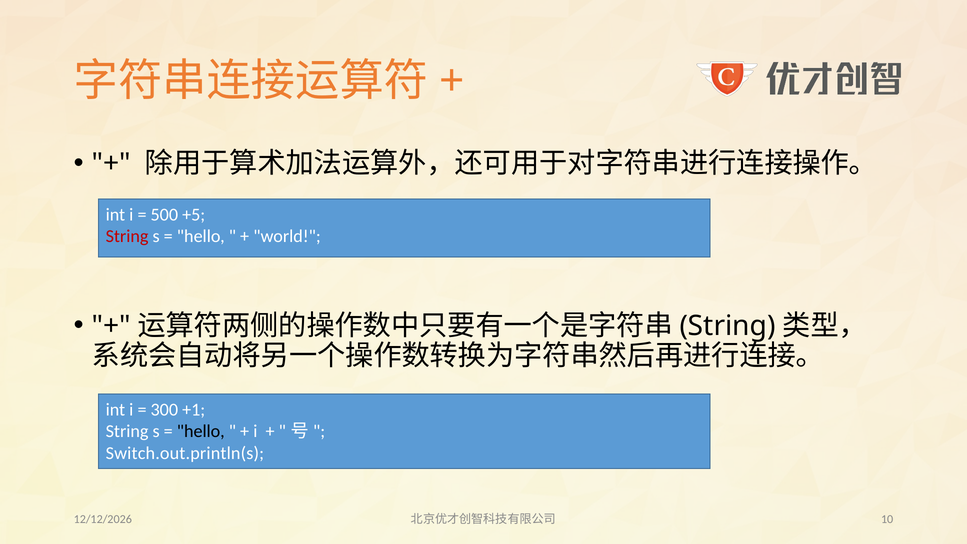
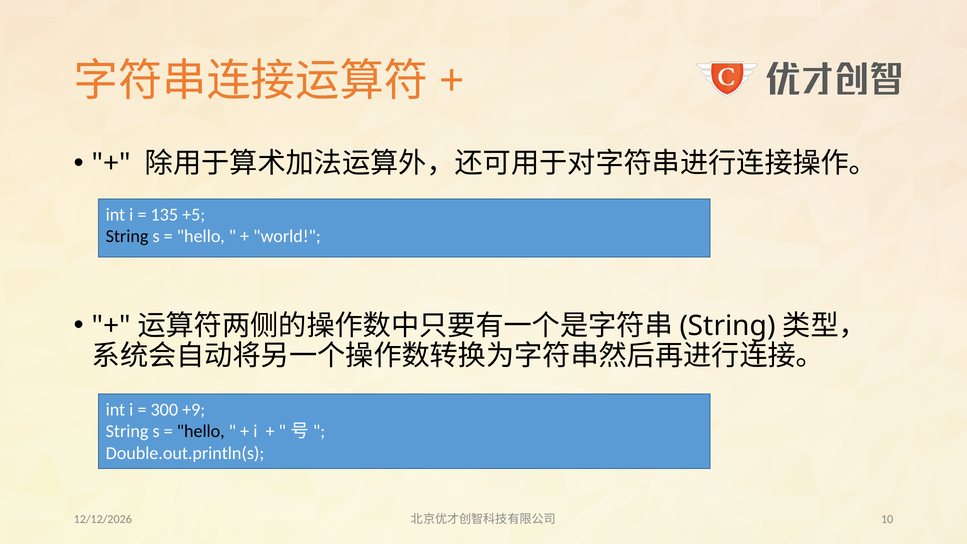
500: 500 -> 135 (164, 215)
String colour: red -> black (127, 236)
+1: +1 -> +9 (194, 410)
Switch.out.println(s: Switch.out.println(s -> Double.out.println(s (185, 453)
